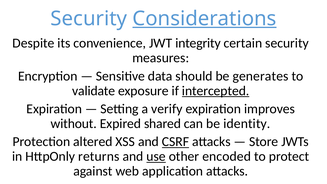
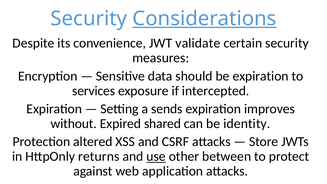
integrity: integrity -> validate (198, 43)
be generates: generates -> expiration (261, 76)
validate: validate -> services (94, 91)
intercepted underline: present -> none (216, 91)
verify: verify -> sends (167, 109)
CSRF underline: present -> none (175, 142)
encoded: encoded -> between (227, 156)
